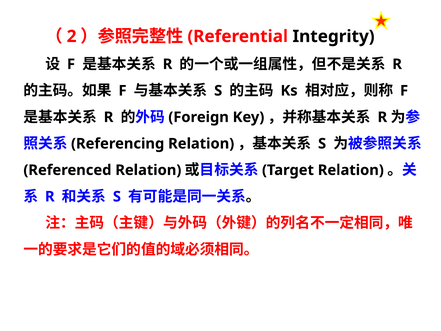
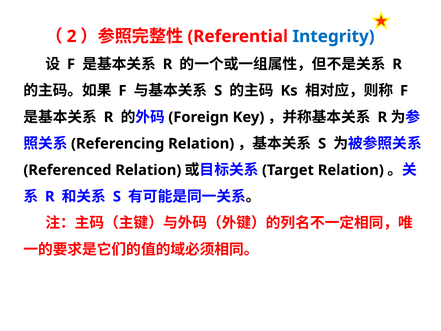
Integrity colour: black -> blue (334, 36)
